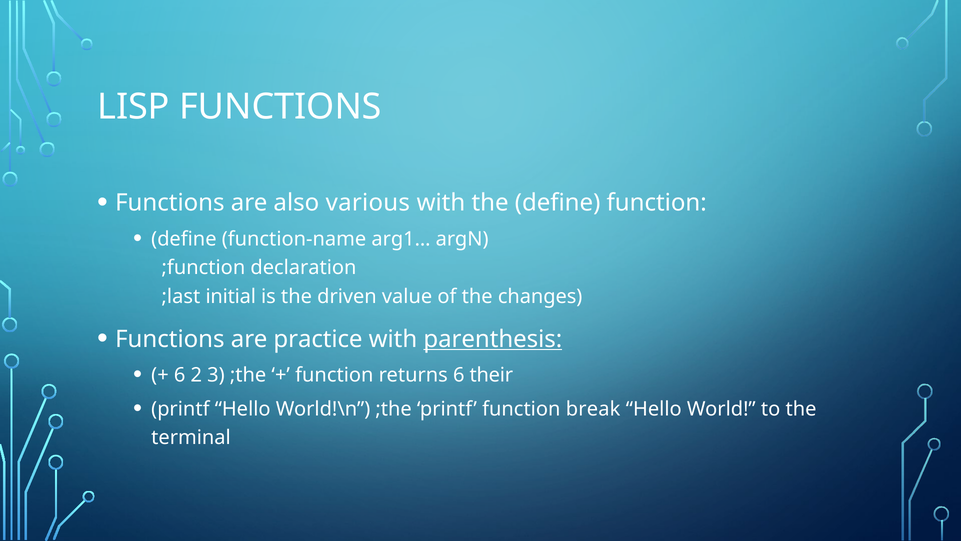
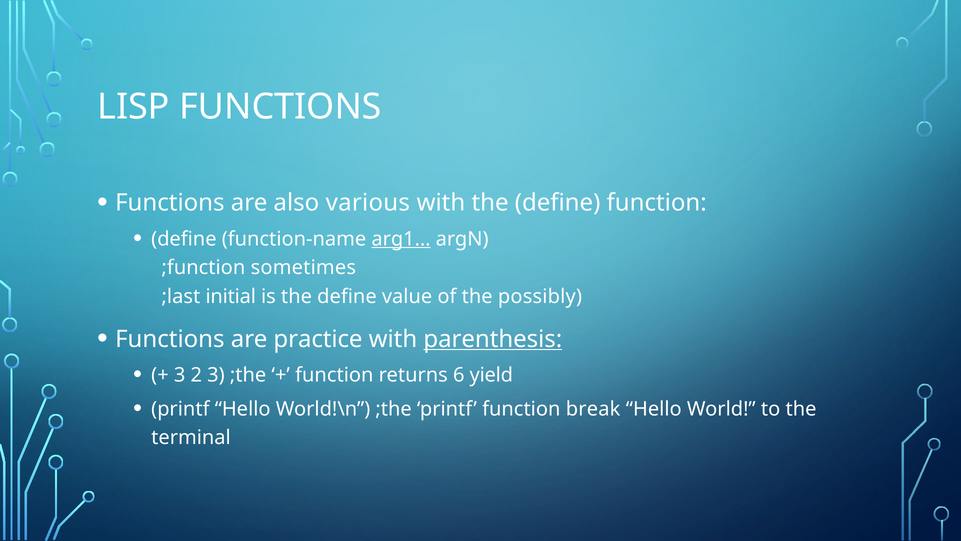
arg1… underline: none -> present (401, 239)
declaration: declaration -> sometimes (303, 268)
is the driven: driven -> define (347, 296)
changes: changes -> possibly (540, 296)
6: 6 -> 3 (180, 375)
their: their -> yield (491, 375)
